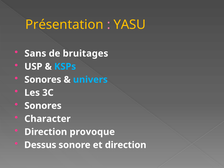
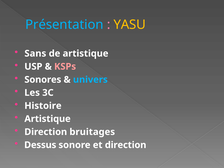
Présentation colour: yellow -> light blue (64, 25)
de bruitages: bruitages -> artistique (86, 53)
KSPs colour: light blue -> pink (65, 67)
Sonores: Sonores -> Histoire (43, 106)
Character: Character -> Artistique (48, 119)
provoque: provoque -> bruitages (92, 132)
